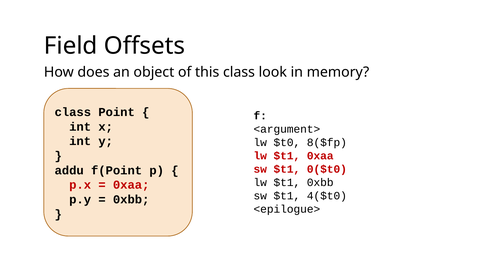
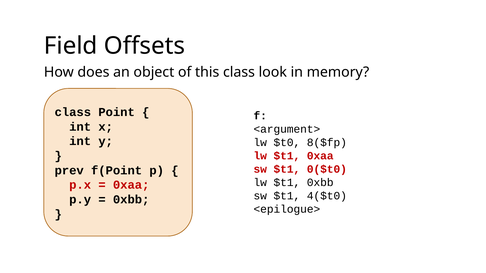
addu: addu -> prev (69, 171)
